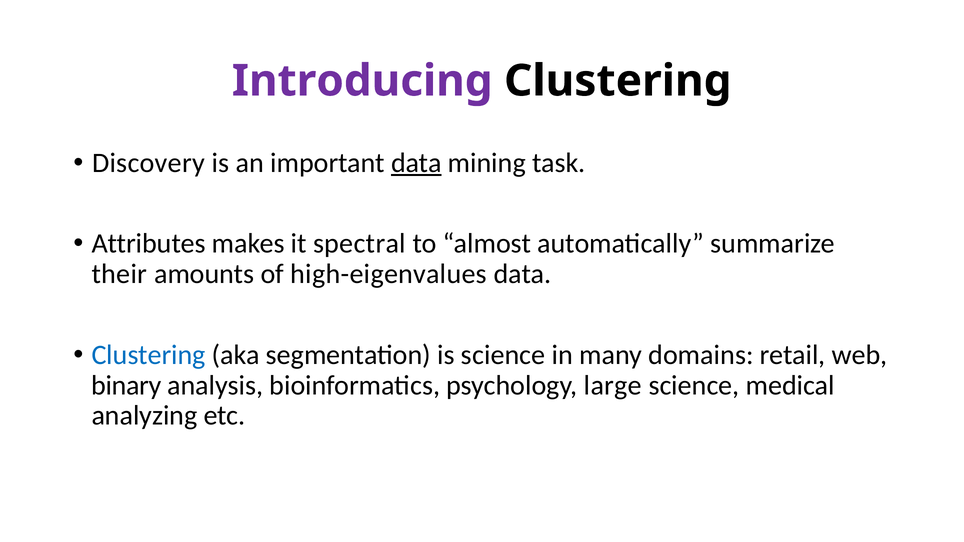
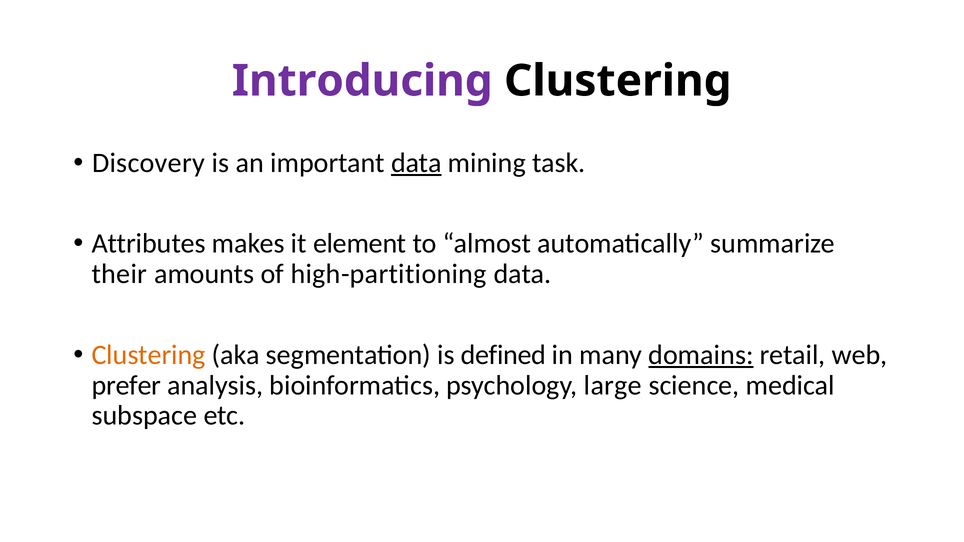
spectral: spectral -> element (360, 244)
high-eigenvalues: high-eigenvalues -> high-partitioning (389, 274)
Clustering colour: blue -> orange (149, 355)
is science: science -> defined (503, 355)
domains underline: none -> present (701, 355)
binary: binary -> prefer (126, 385)
analyzing: analyzing -> subspace (144, 416)
